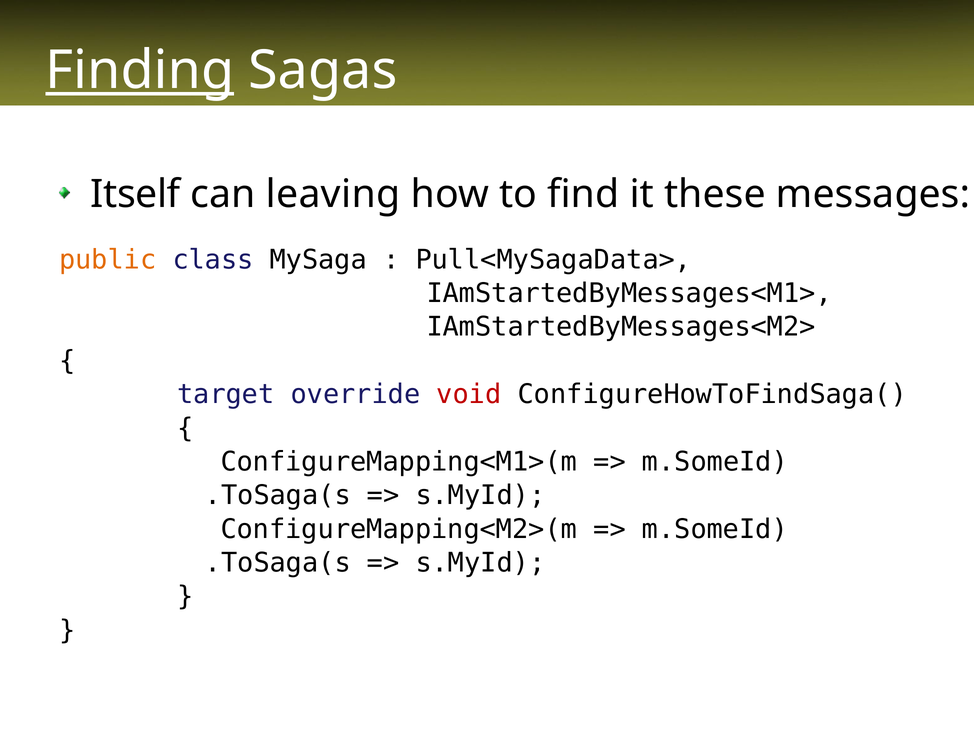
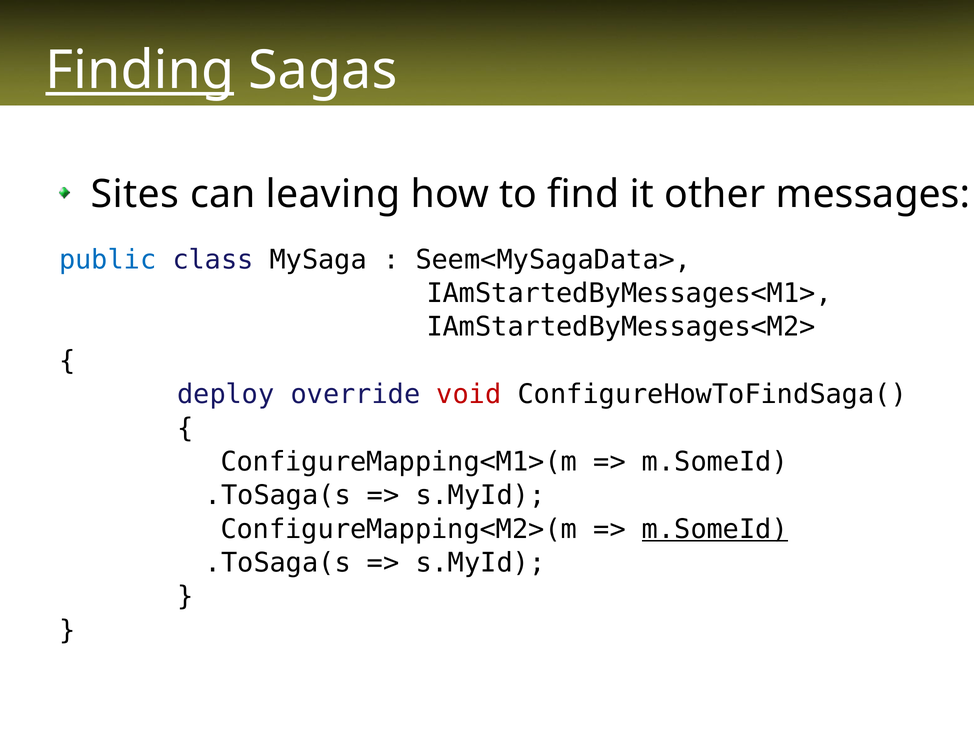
Itself: Itself -> Sites (135, 194)
these: these -> other (715, 194)
public colour: orange -> blue (108, 260)
Pull<MySagaData>: Pull<MySagaData> -> Seem<MySagaData> (553, 260)
target: target -> deploy (226, 395)
m.SomeId underline: none -> present (715, 530)
